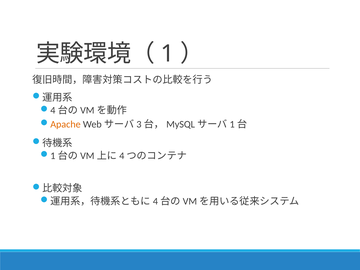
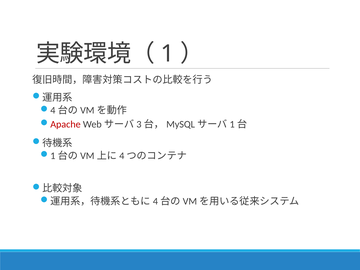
Apache colour: orange -> red (65, 124)
